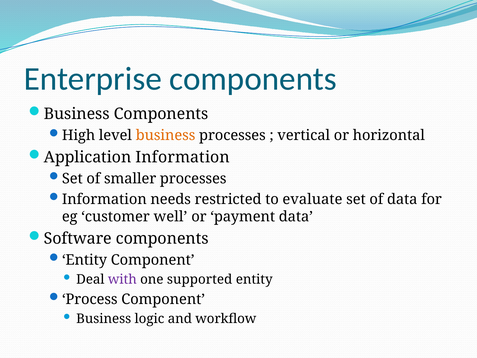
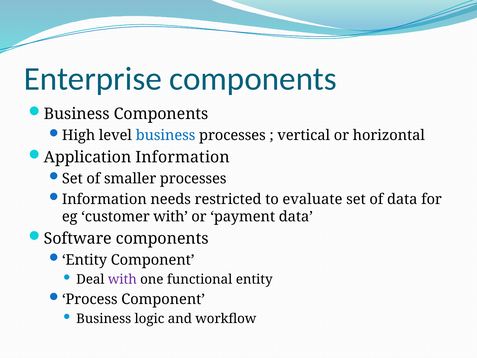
business colour: orange -> blue (166, 135)
customer well: well -> with (171, 217)
supported: supported -> functional (200, 279)
